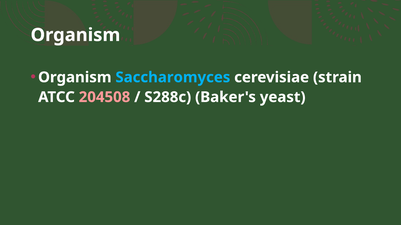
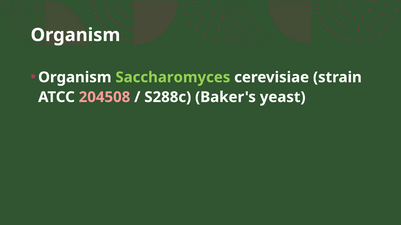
Saccharomyces colour: light blue -> light green (173, 77)
